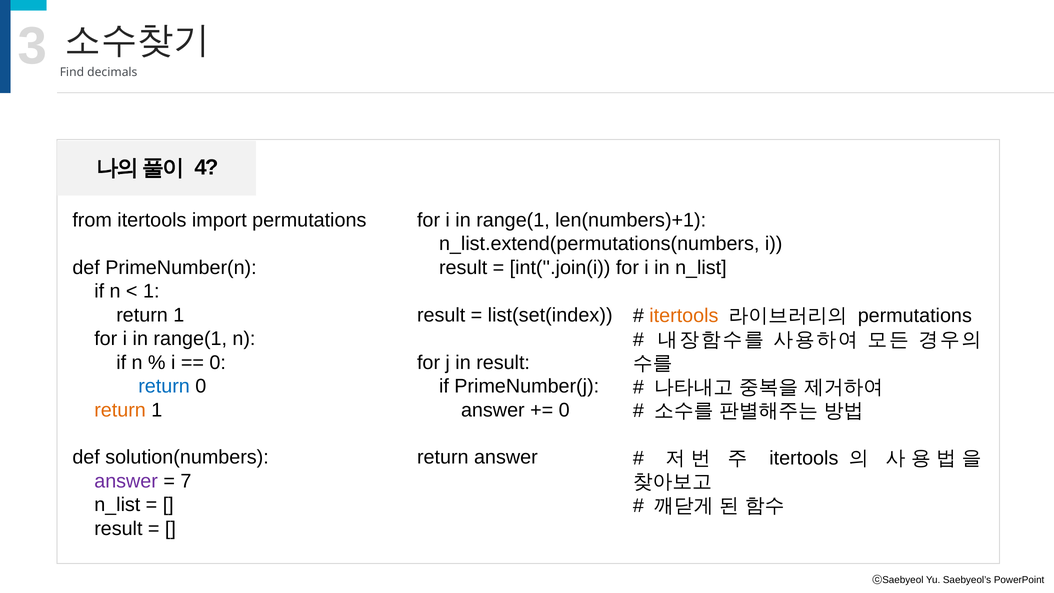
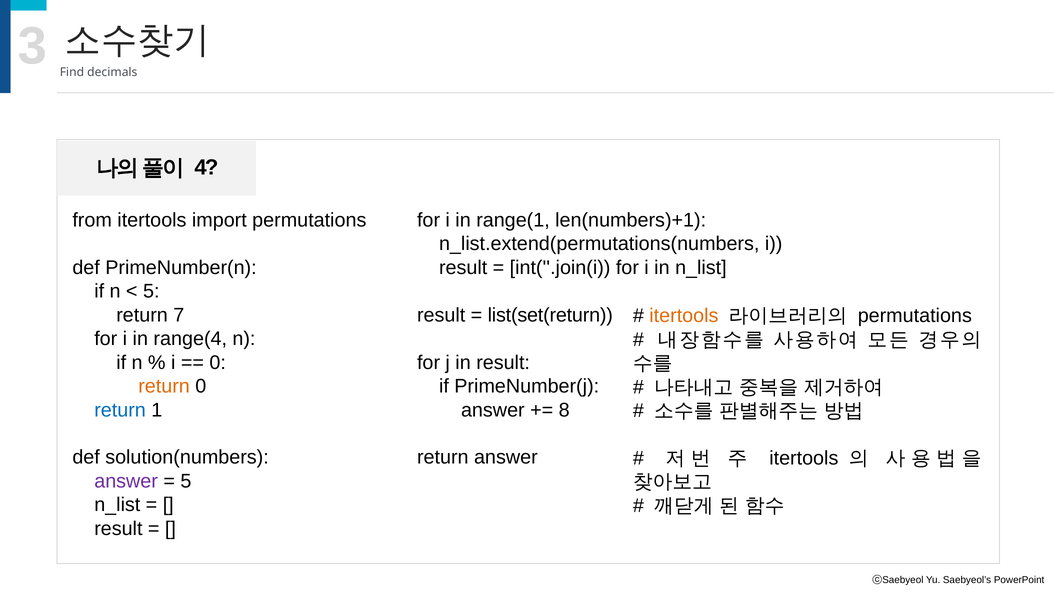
1: 1 -> 5 (151, 291)
1: 1 -> 7 (179, 315)
list(set(index: list(set(index -> list(set(return (550, 315)
range(1: range(1 -> range(4 (190, 339)
return colour: blue -> orange (164, 386)
return colour: orange -> blue (120, 410)
0: 0 -> 8 (564, 410)
7: 7 -> 5 (186, 481)
